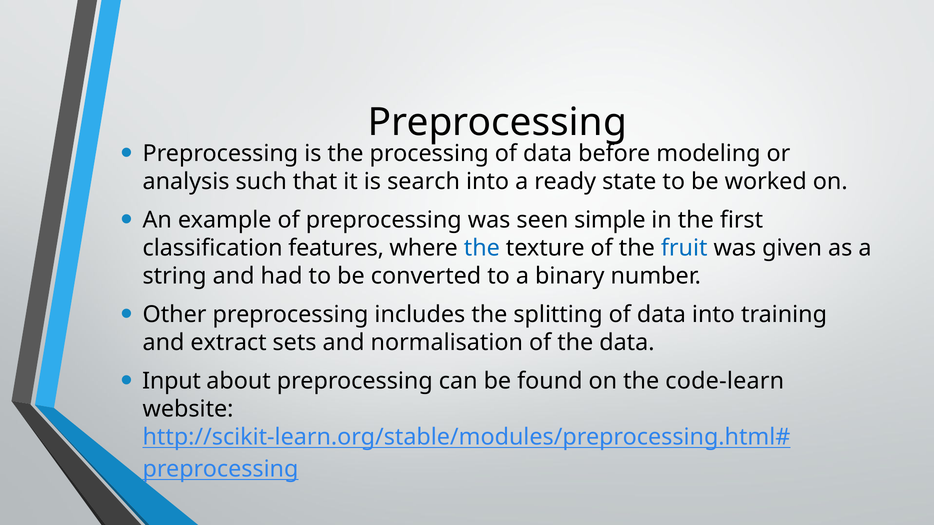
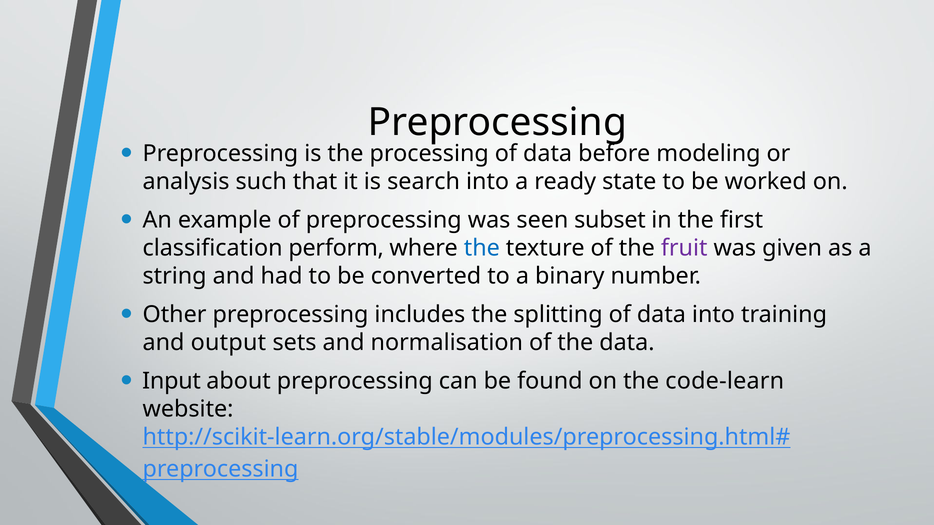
simple: simple -> subset (610, 220)
features: features -> perform (336, 248)
fruit colour: blue -> purple (684, 248)
extract: extract -> output (228, 343)
